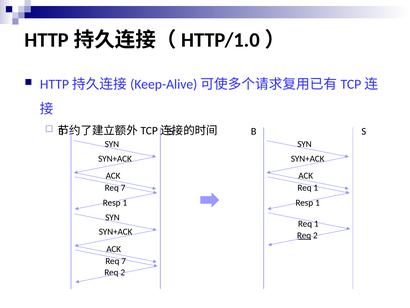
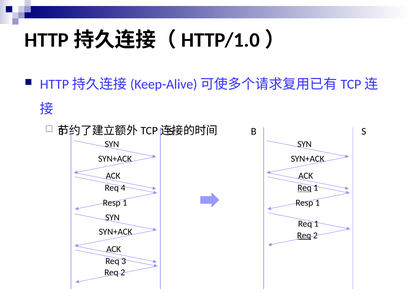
7: 7 -> 4 (123, 188)
Req underline: none -> present (304, 188)
7: 7 -> 3 (124, 261)
